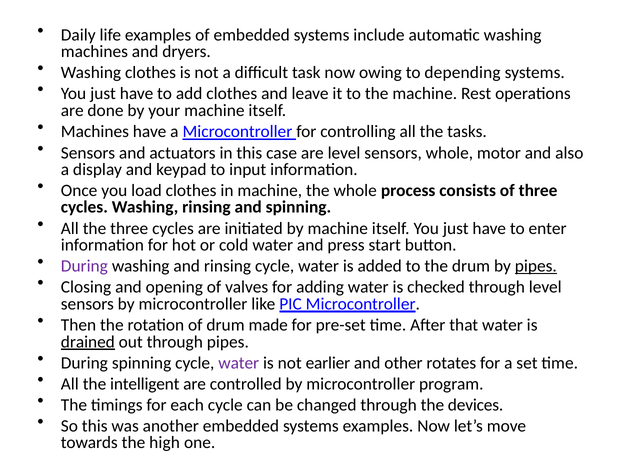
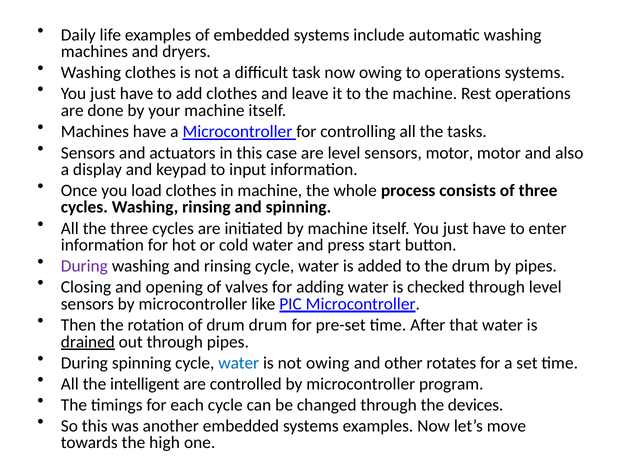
to depending: depending -> operations (463, 73)
sensors whole: whole -> motor (449, 153)
pipes underline: present -> none (536, 266)
drum made: made -> drum (268, 325)
water colour: purple -> blue (239, 363)
not earlier: earlier -> owing (328, 363)
